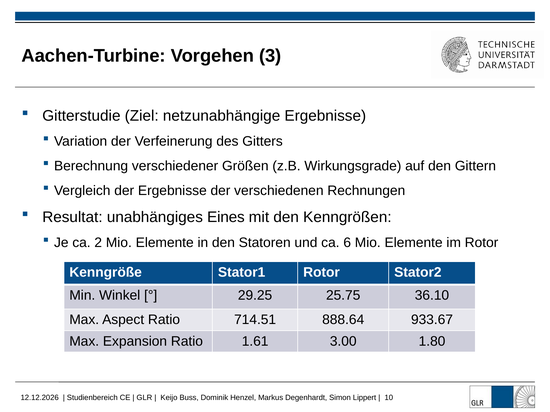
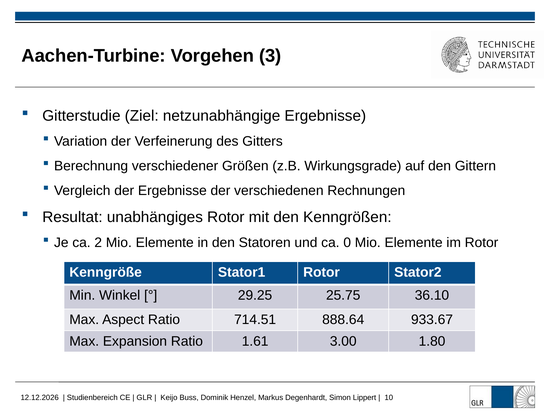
unabhängiges Eines: Eines -> Rotor (226, 217)
6: 6 -> 0 (347, 243)
